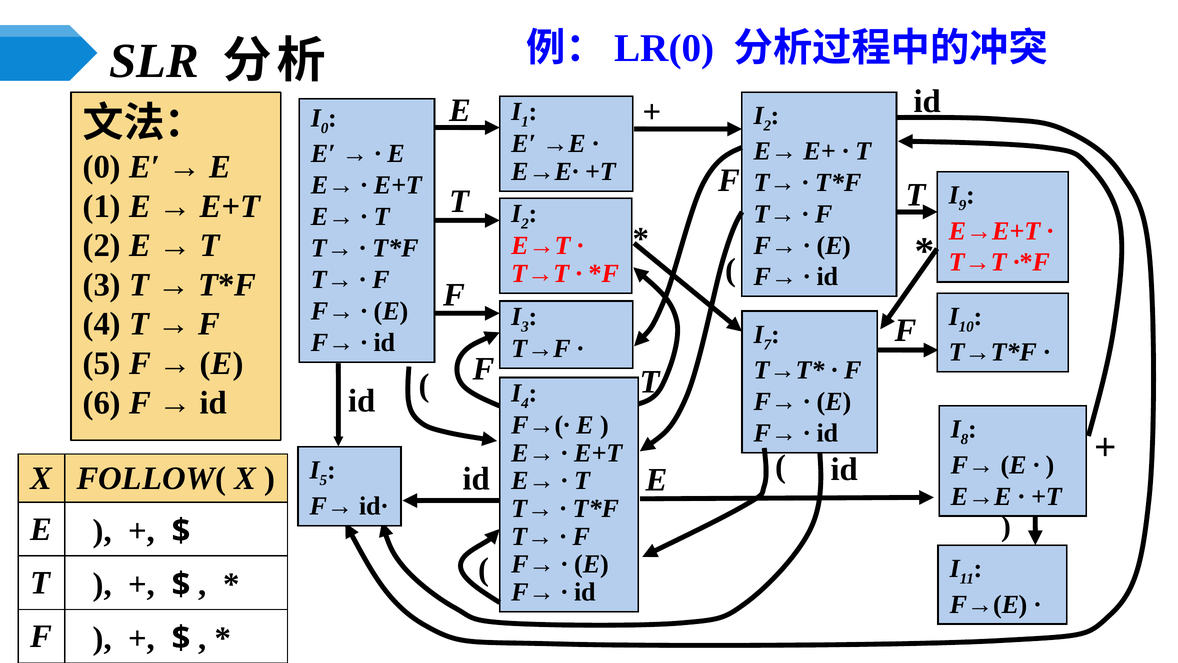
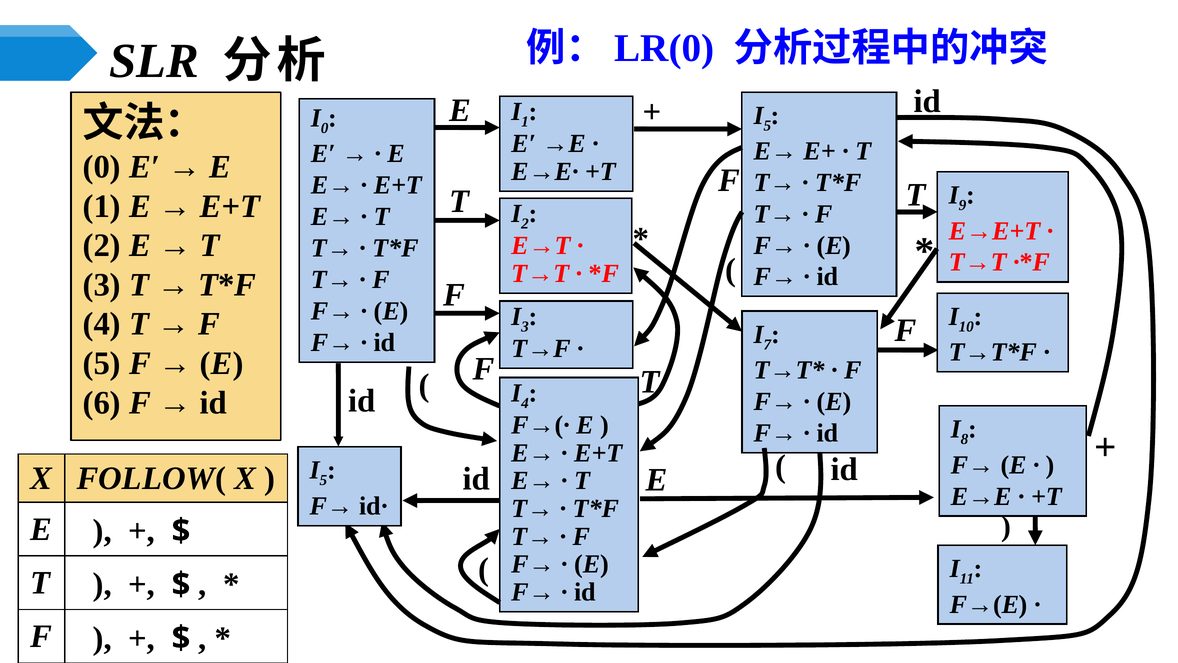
2: 2 -> 5 (767, 125)
